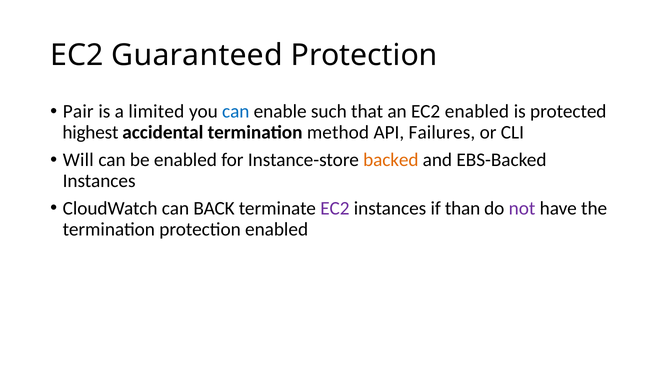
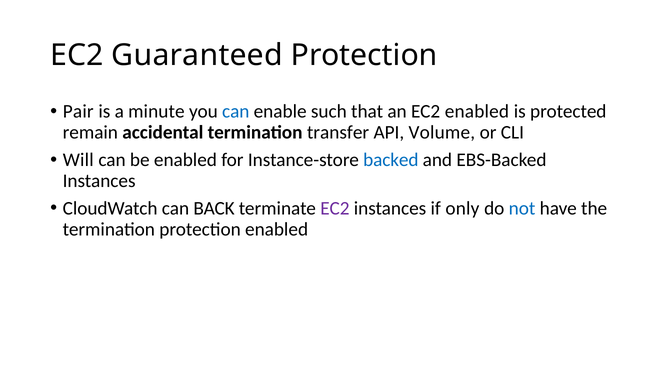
limited: limited -> minute (156, 112)
highest: highest -> remain (90, 132)
method: method -> transfer (338, 132)
Failures: Failures -> Volume (442, 132)
backed colour: orange -> blue (391, 160)
than: than -> only (462, 209)
not colour: purple -> blue (522, 209)
